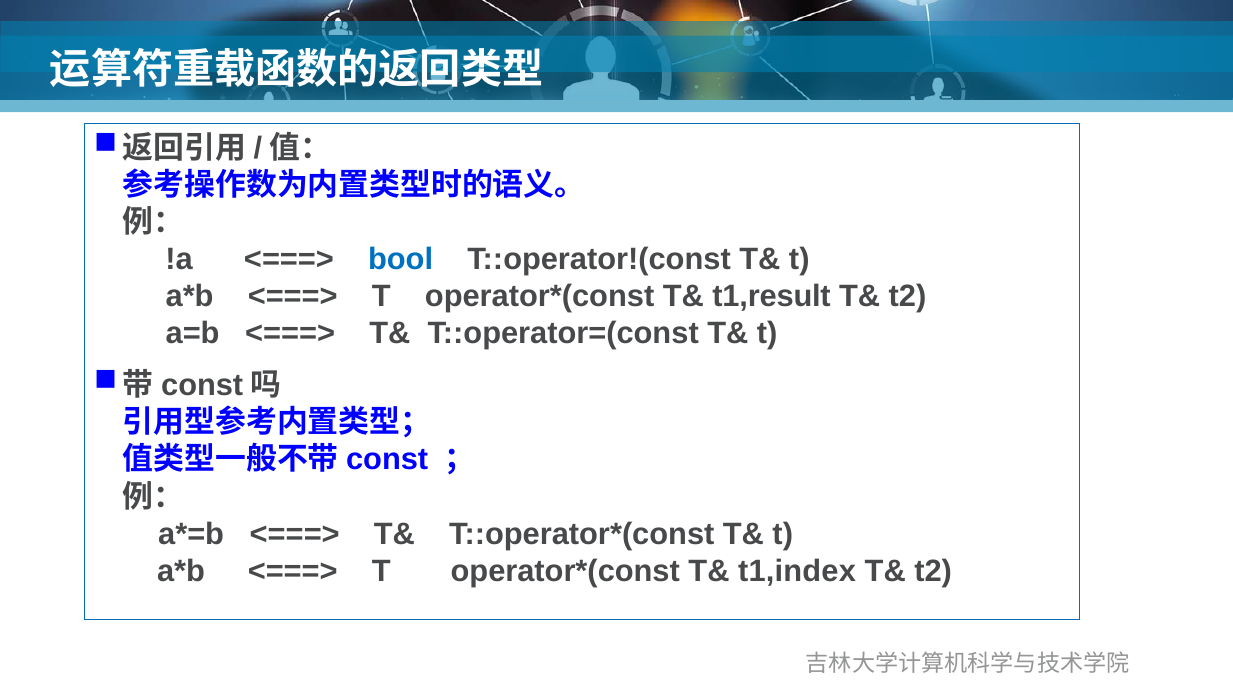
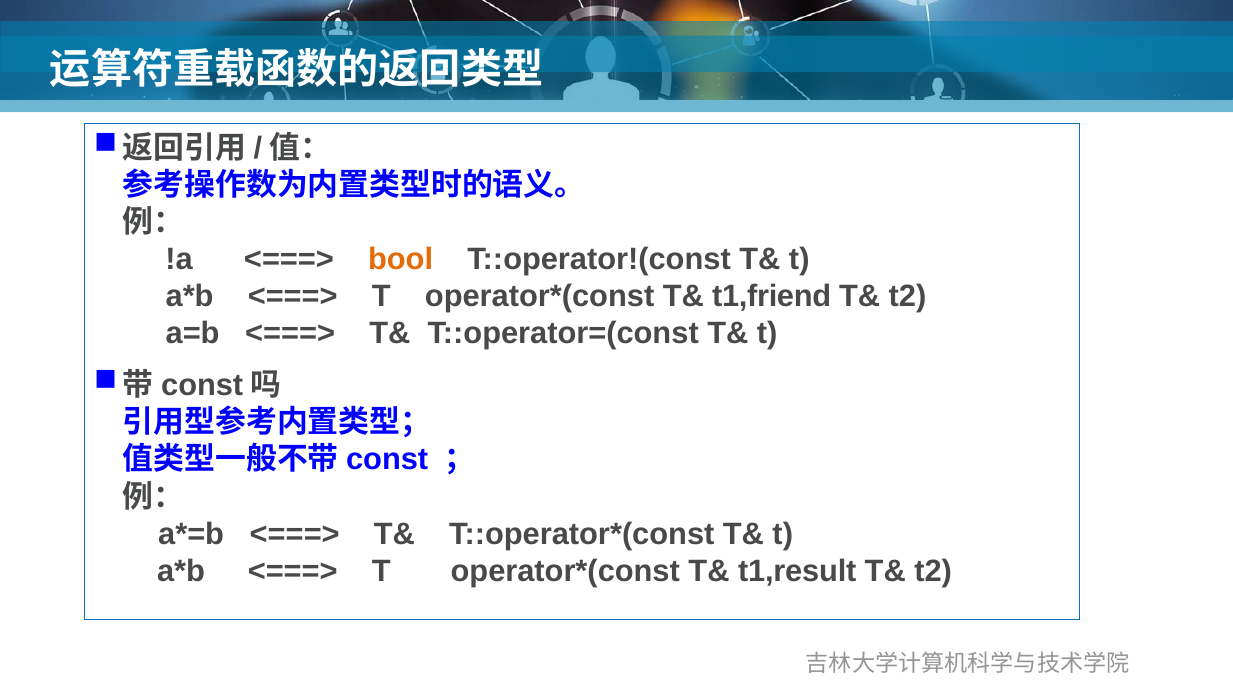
bool colour: blue -> orange (401, 259)
t1,result: t1,result -> t1,friend (772, 296)
t1,index: t1,index -> t1,result (797, 570)
